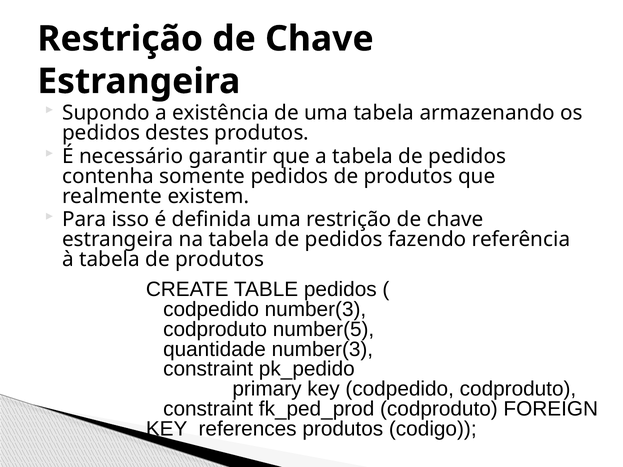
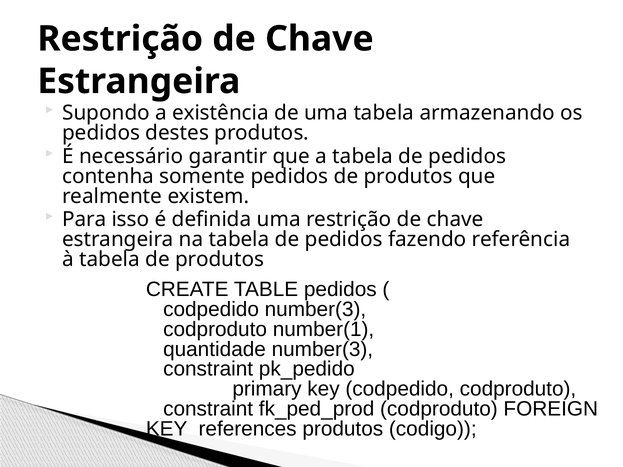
number(5: number(5 -> number(1 (324, 329)
